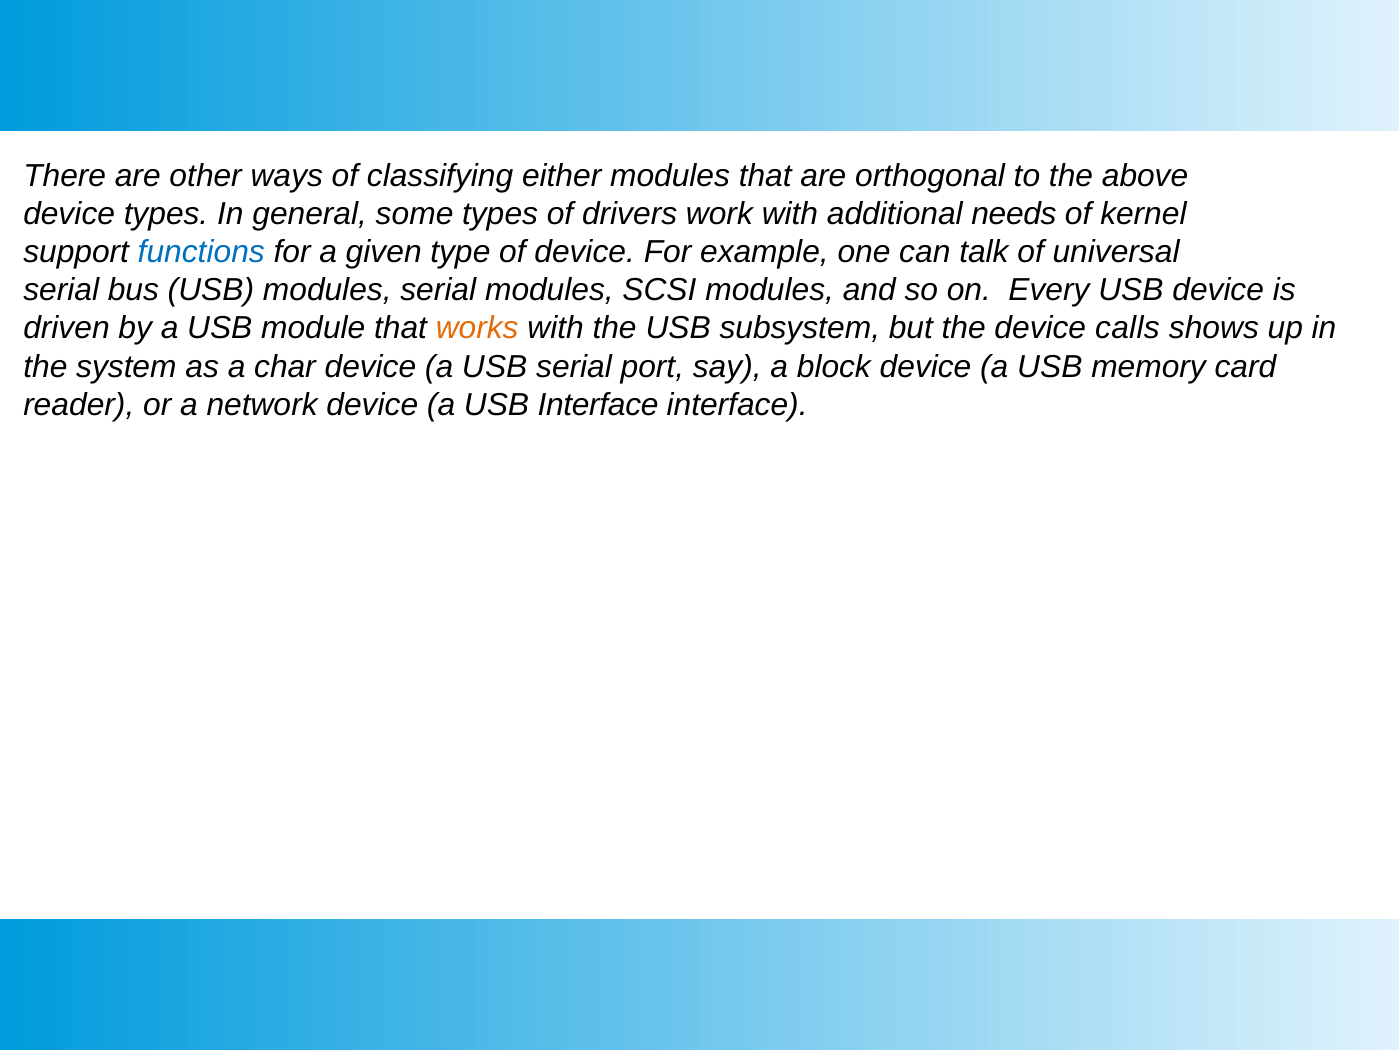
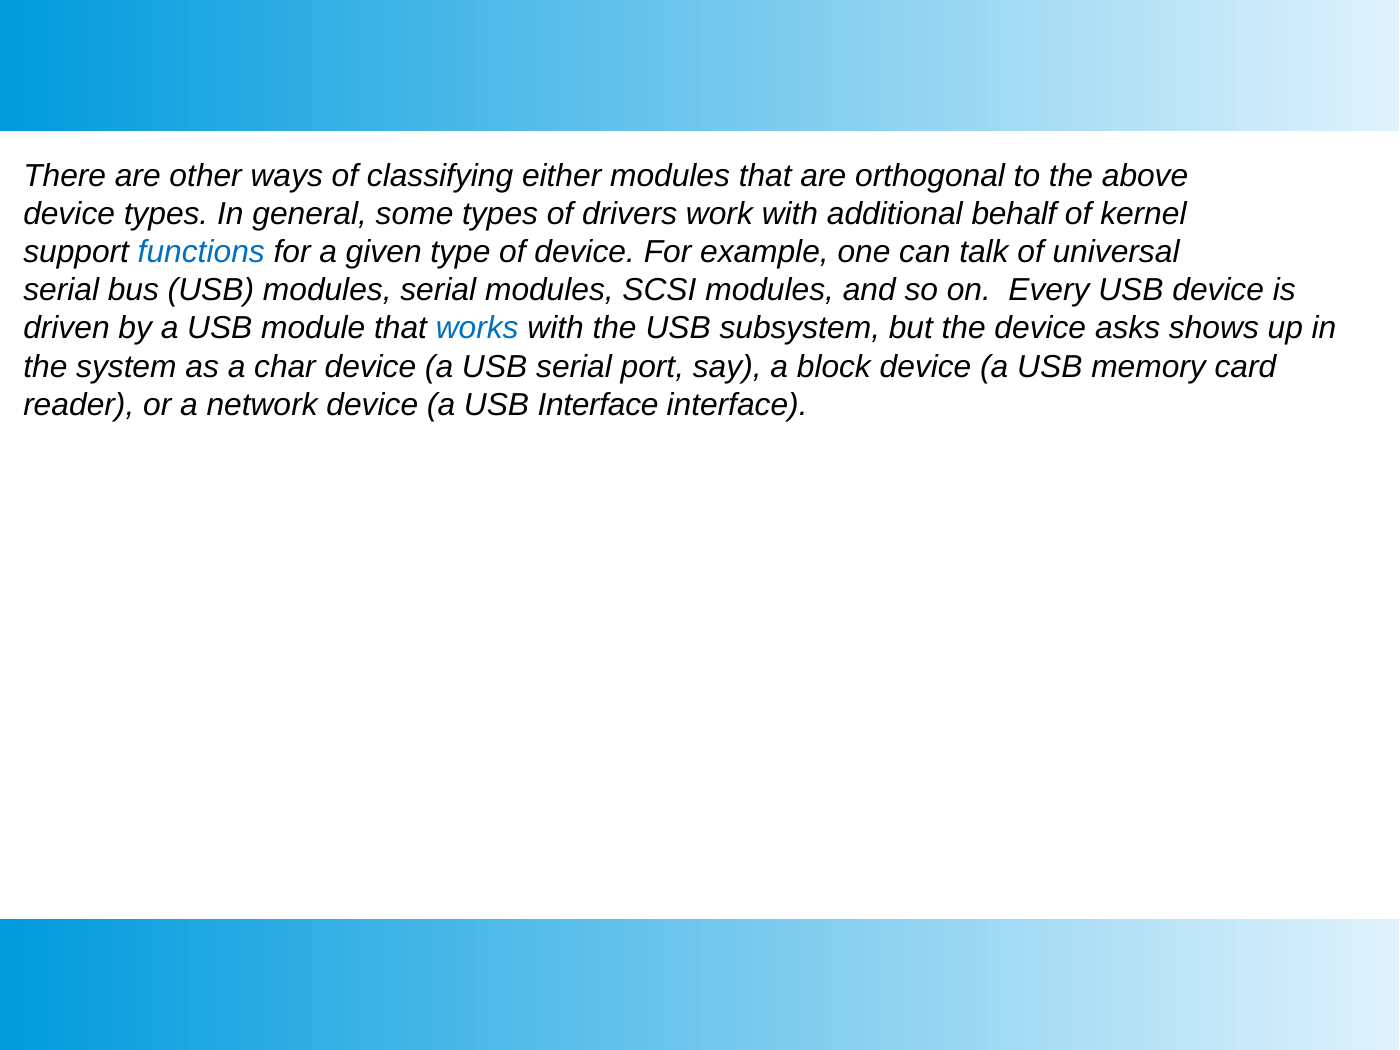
needs: needs -> behalf (1014, 214)
works colour: orange -> blue (477, 328)
calls: calls -> asks (1128, 328)
